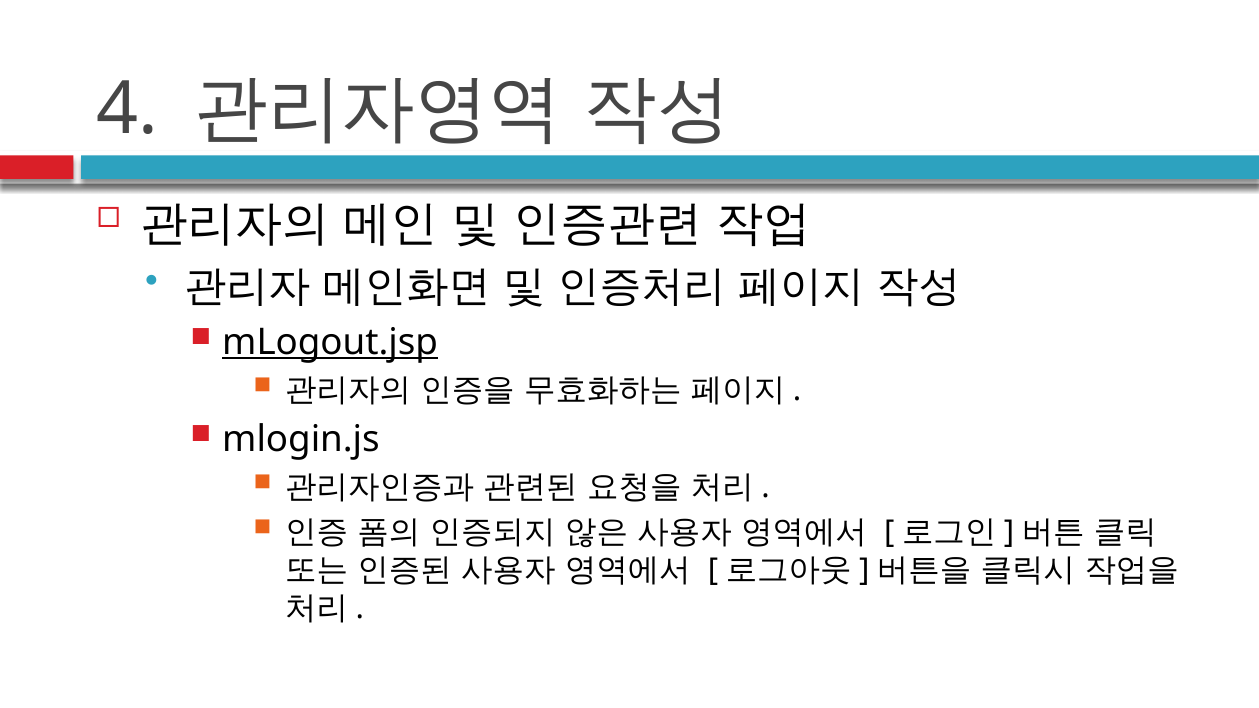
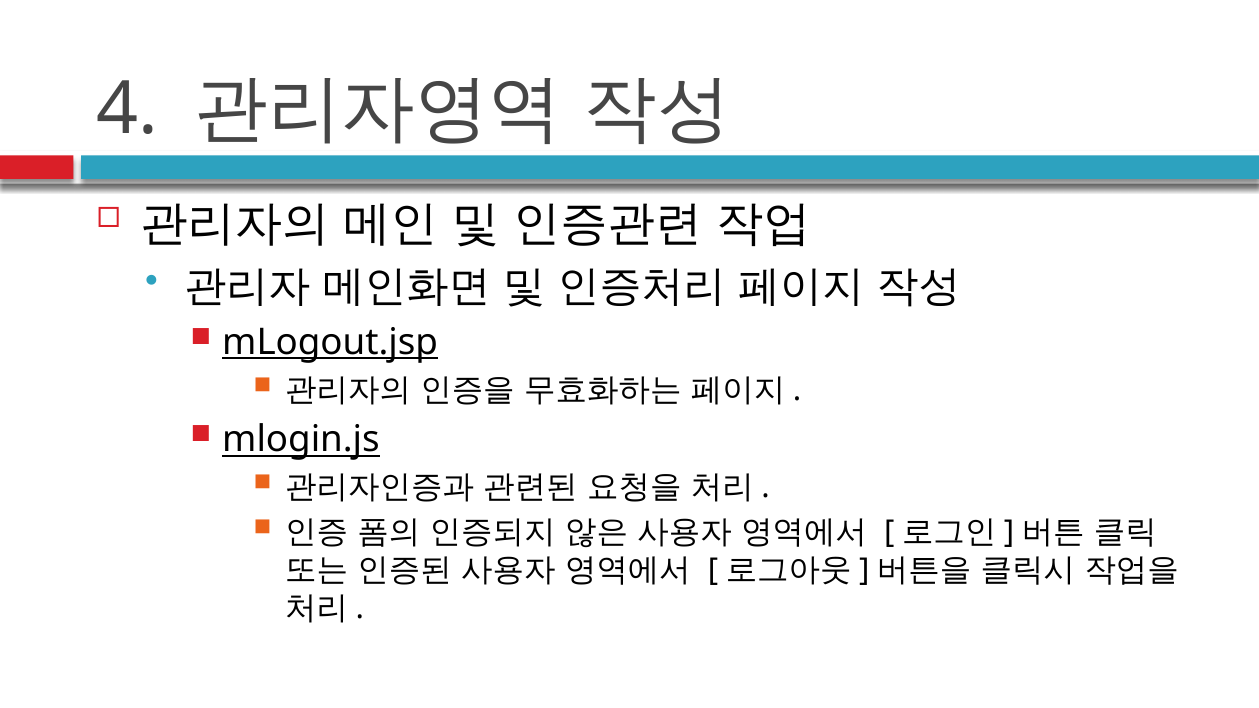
mlogin.js underline: none -> present (301, 440)
